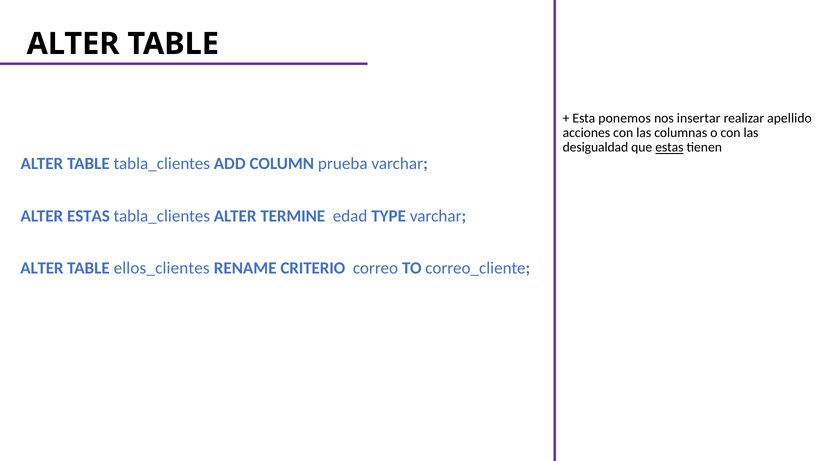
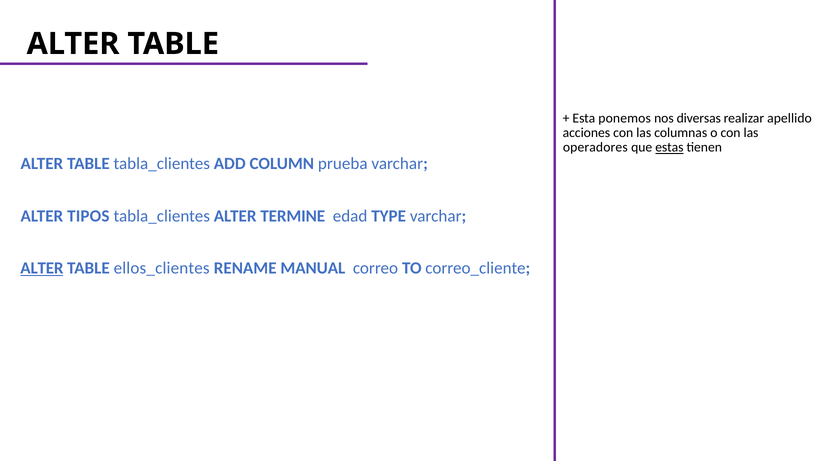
insertar: insertar -> diversas (699, 118)
desigualdad: desigualdad -> operadores (595, 147)
ALTER ESTAS: ESTAS -> TIPOS (88, 216)
ALTER underline: none -> present (42, 268)
CRITERIO: CRITERIO -> MANUAL (313, 268)
